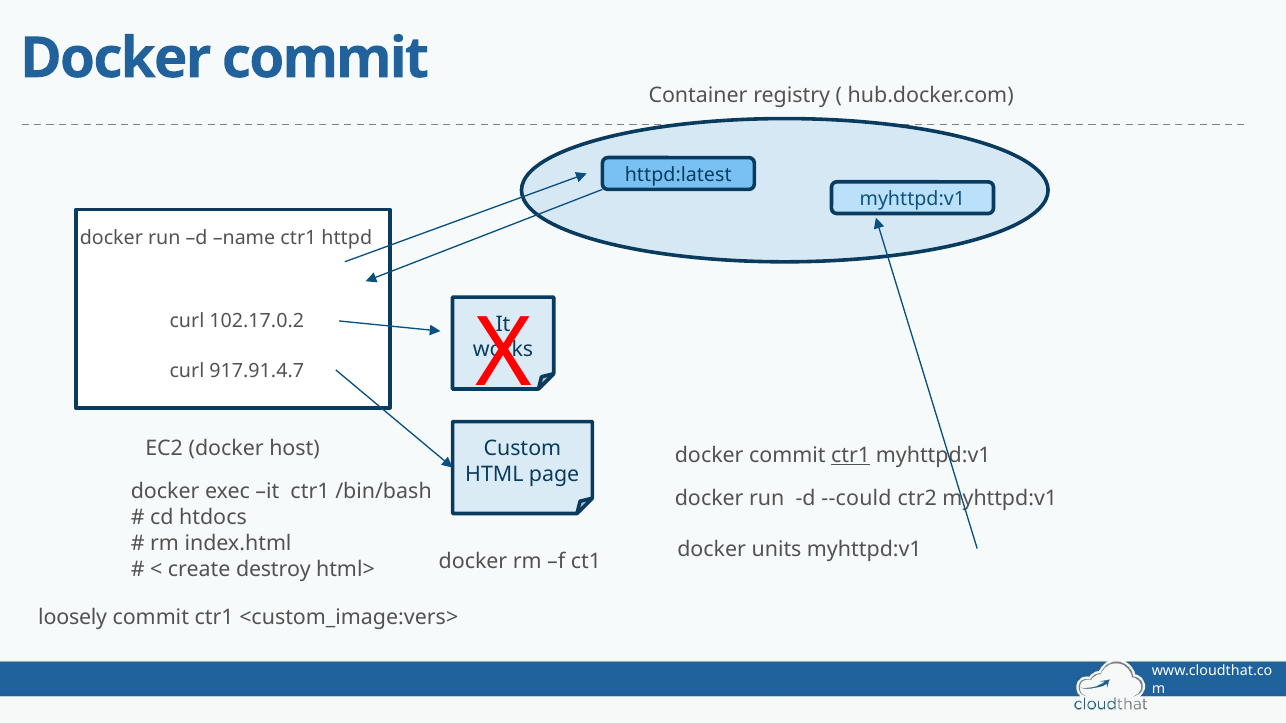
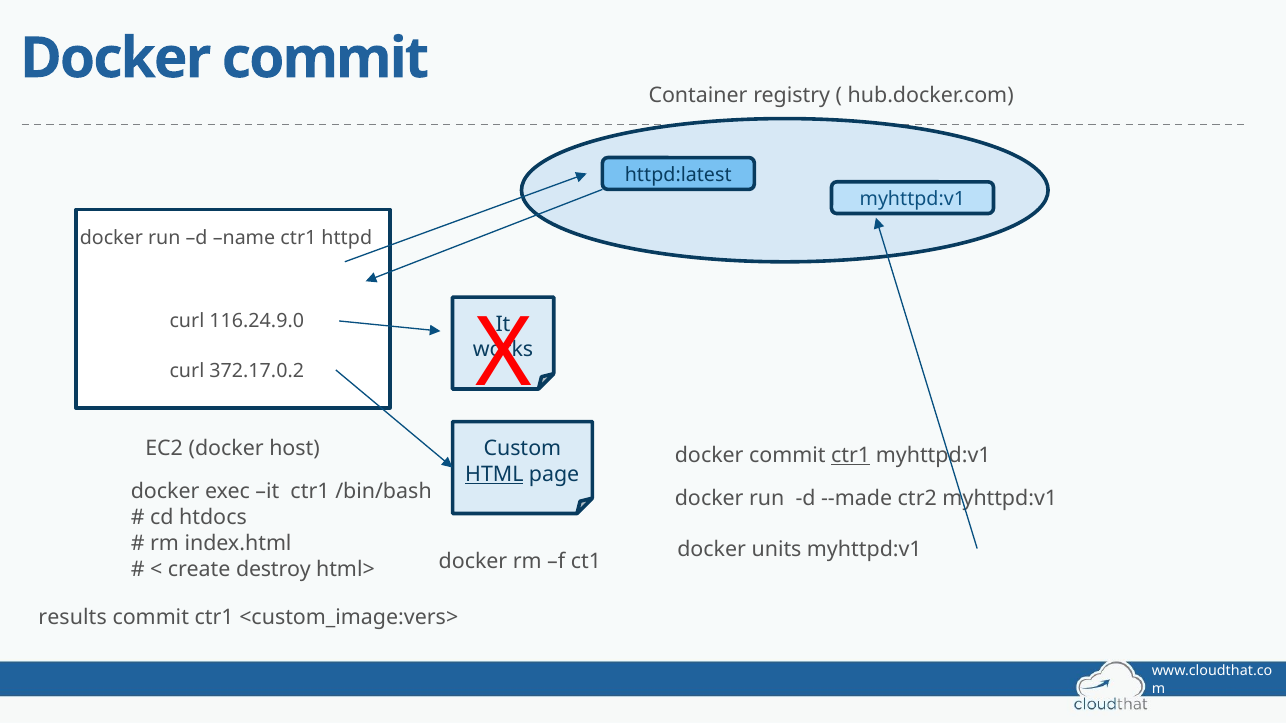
102.17.0.2: 102.17.0.2 -> 116.24.9.0 (257, 321)
917.91.4.7: 917.91.4.7 -> 372.17.0.2 (257, 372)
HTML underline: none -> present (494, 475)
--could: --could -> --made (857, 498)
loosely: loosely -> results (73, 618)
